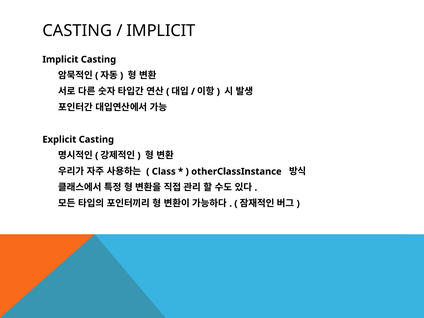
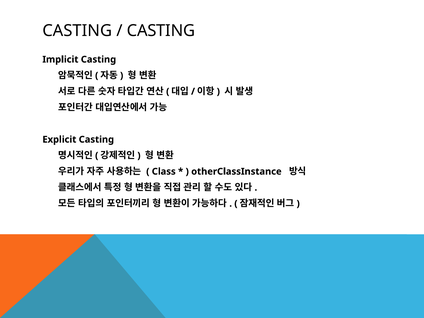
IMPLICIT: IMPLICIT -> CASTING (161, 31)
